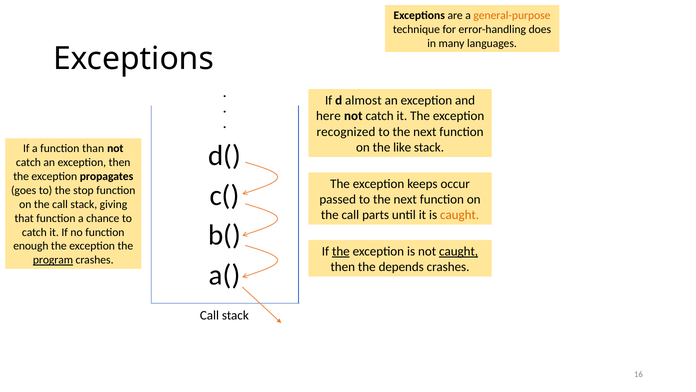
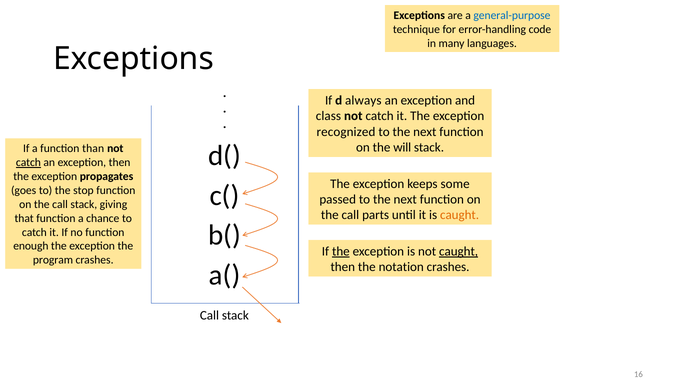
general-purpose colour: orange -> blue (512, 15)
does: does -> code (540, 29)
almost: almost -> always (363, 100)
here: here -> class (328, 116)
like: like -> will (402, 147)
catch underline: none -> present (28, 162)
occur: occur -> some (455, 184)
program underline: present -> none (53, 260)
depends: depends -> notation (401, 267)
